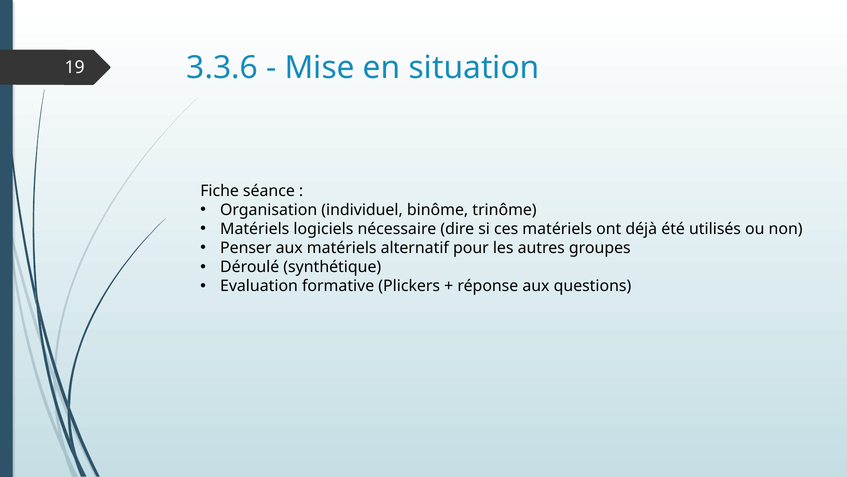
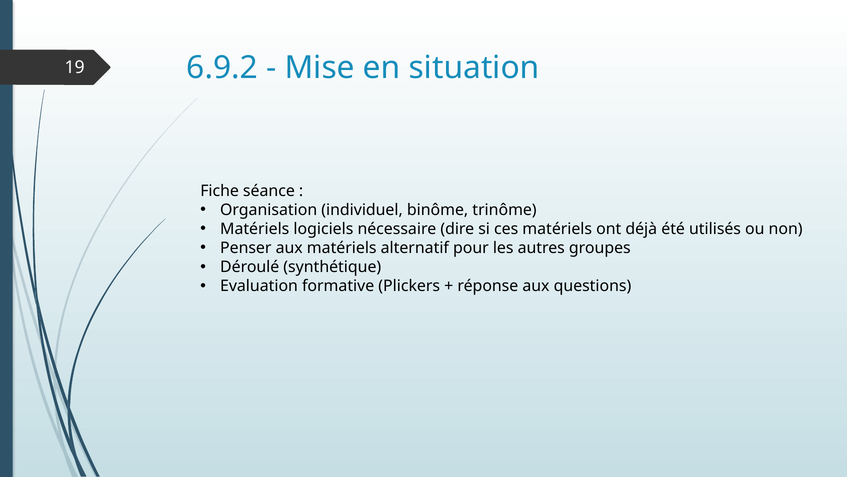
3.3.6: 3.3.6 -> 6.9.2 (222, 68)
